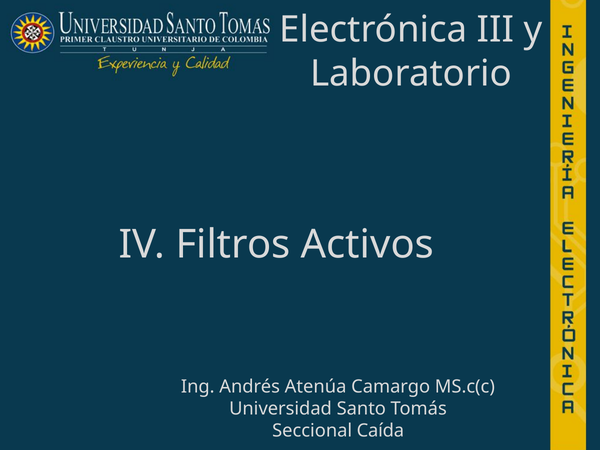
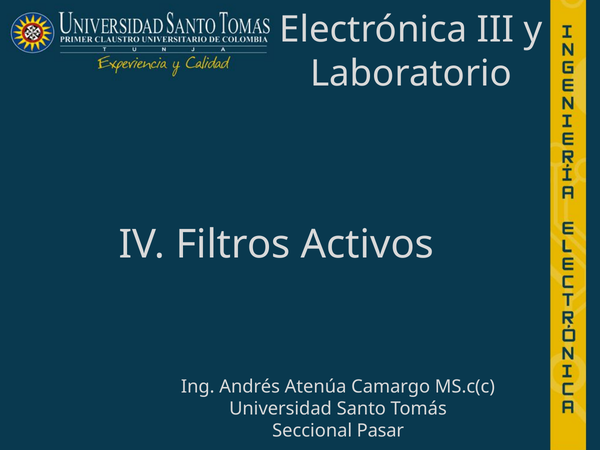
Caída: Caída -> Pasar (380, 431)
